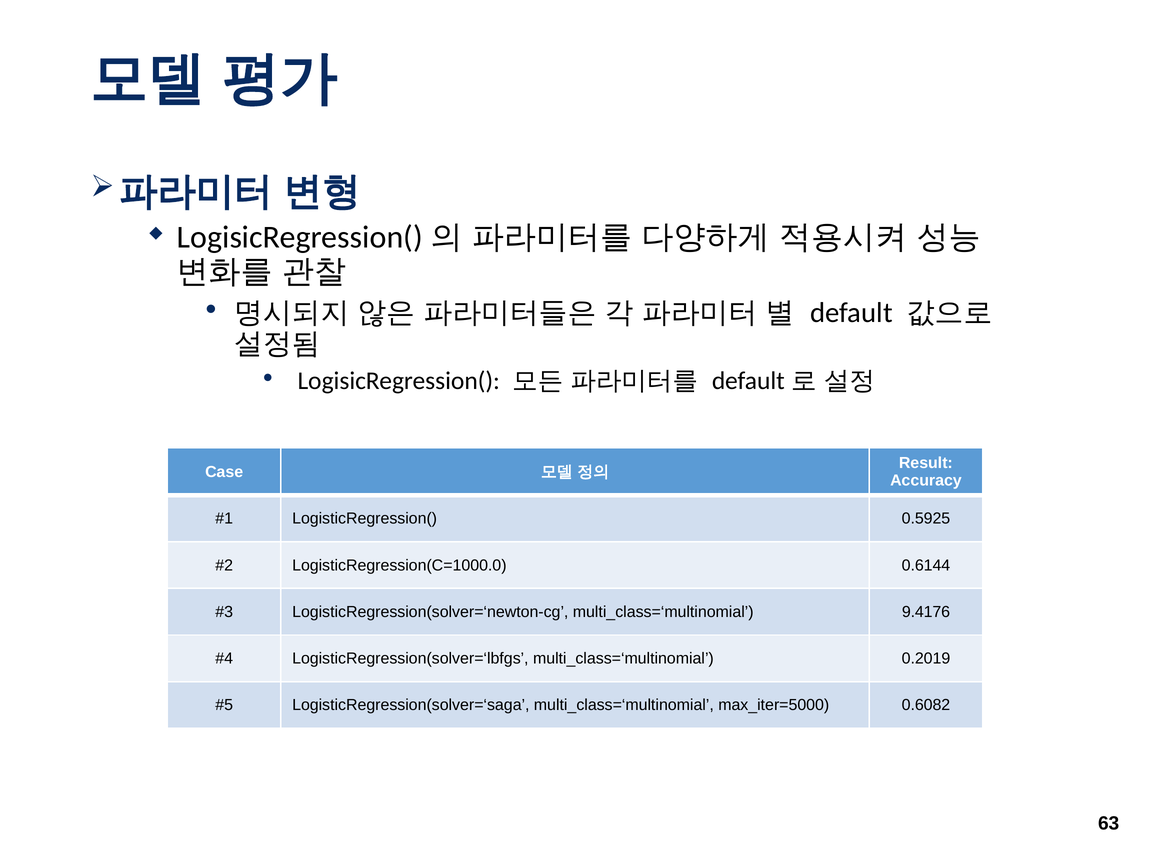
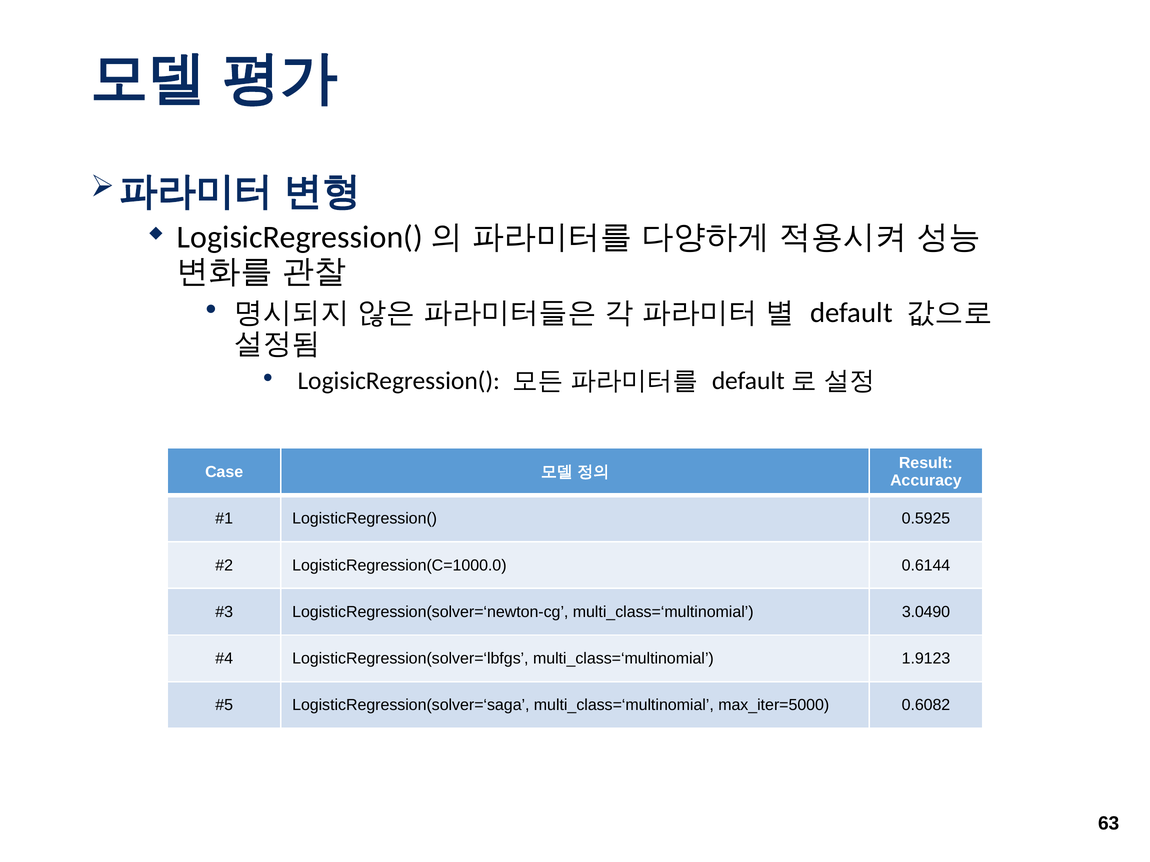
9.4176: 9.4176 -> 3.0490 (926, 612)
0.2019: 0.2019 -> 1.9123 (926, 659)
